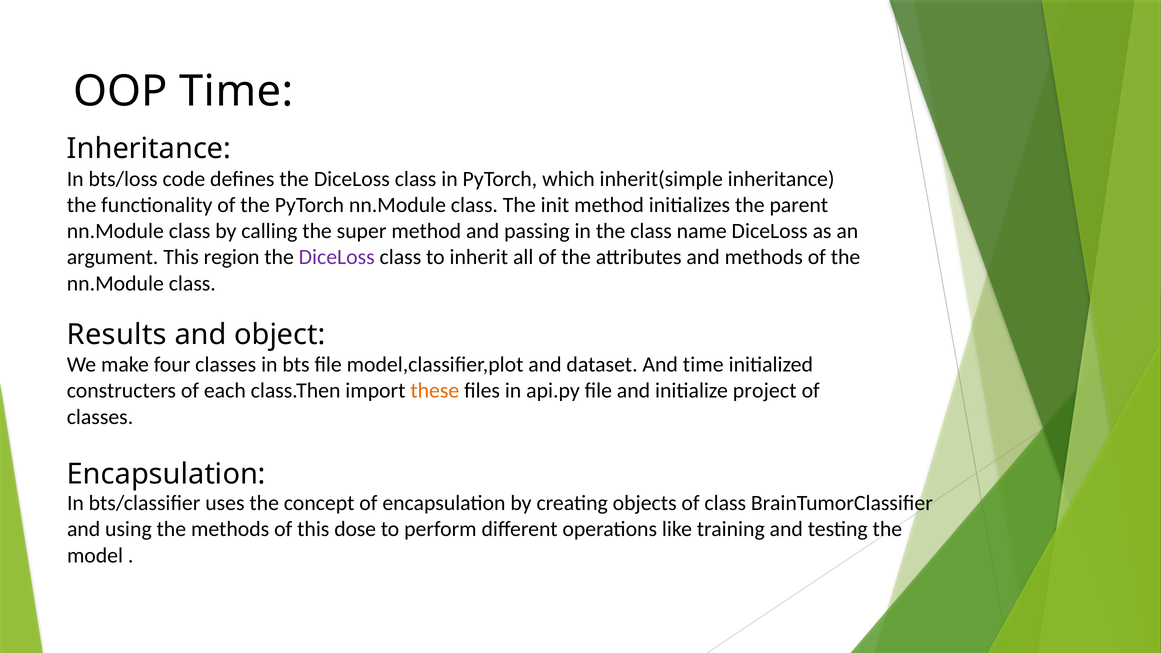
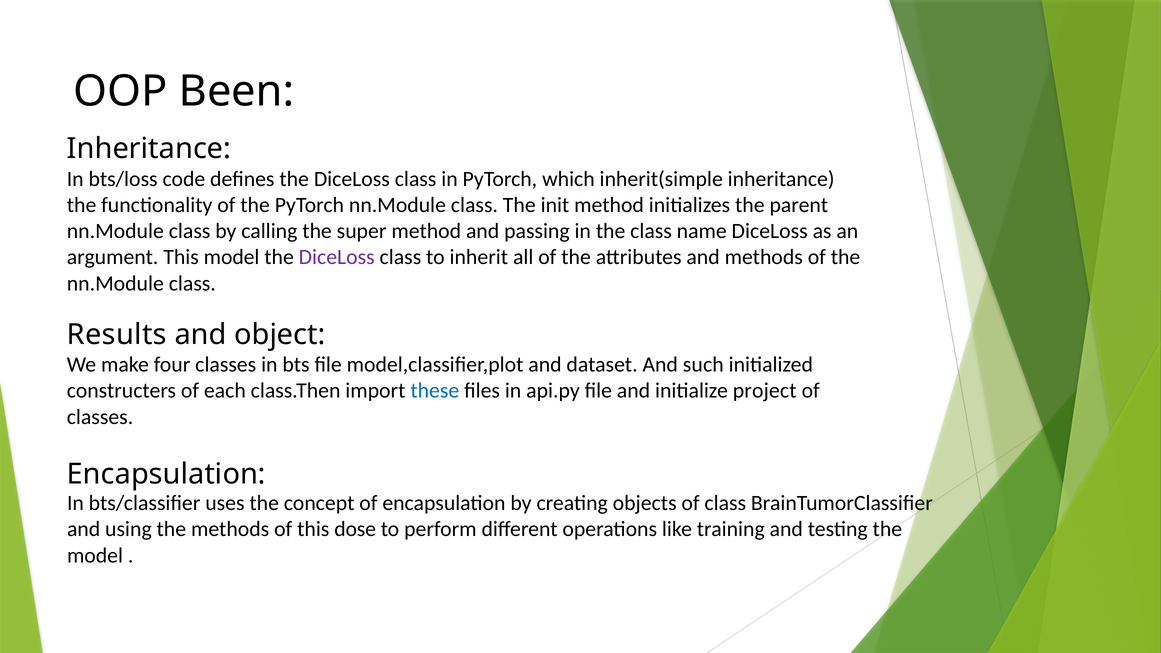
OOP Time: Time -> Been (237, 92)
This region: region -> model (232, 257)
And time: time -> such (703, 365)
these colour: orange -> blue (435, 391)
